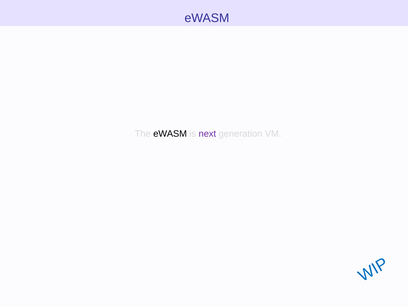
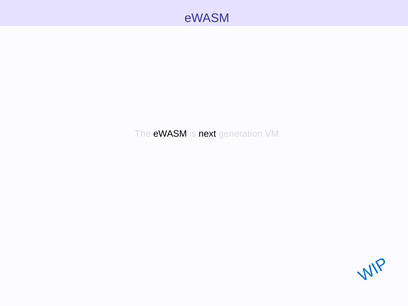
next colour: purple -> black (207, 134)
